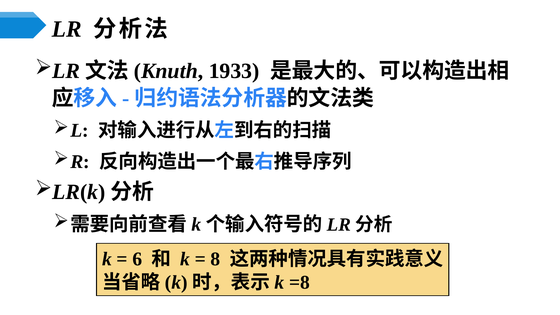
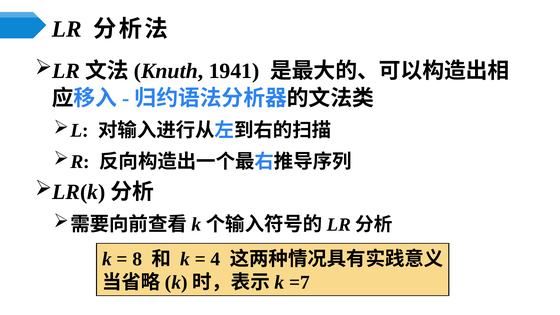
1933: 1933 -> 1941 (234, 71)
6: 6 -> 8 (137, 259)
8: 8 -> 4 (215, 259)
=8: =8 -> =7 (299, 283)
